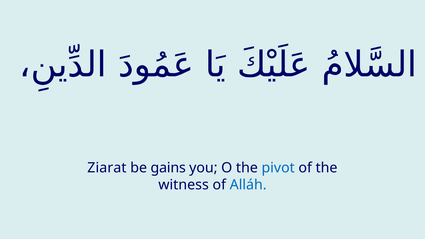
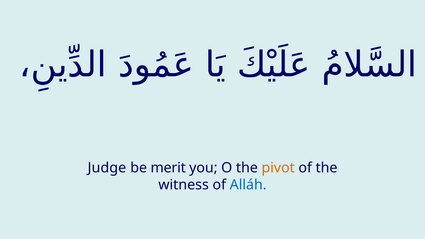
Ziarat: Ziarat -> Judge (107, 168)
gains: gains -> merit (168, 168)
pivot colour: blue -> orange (278, 168)
